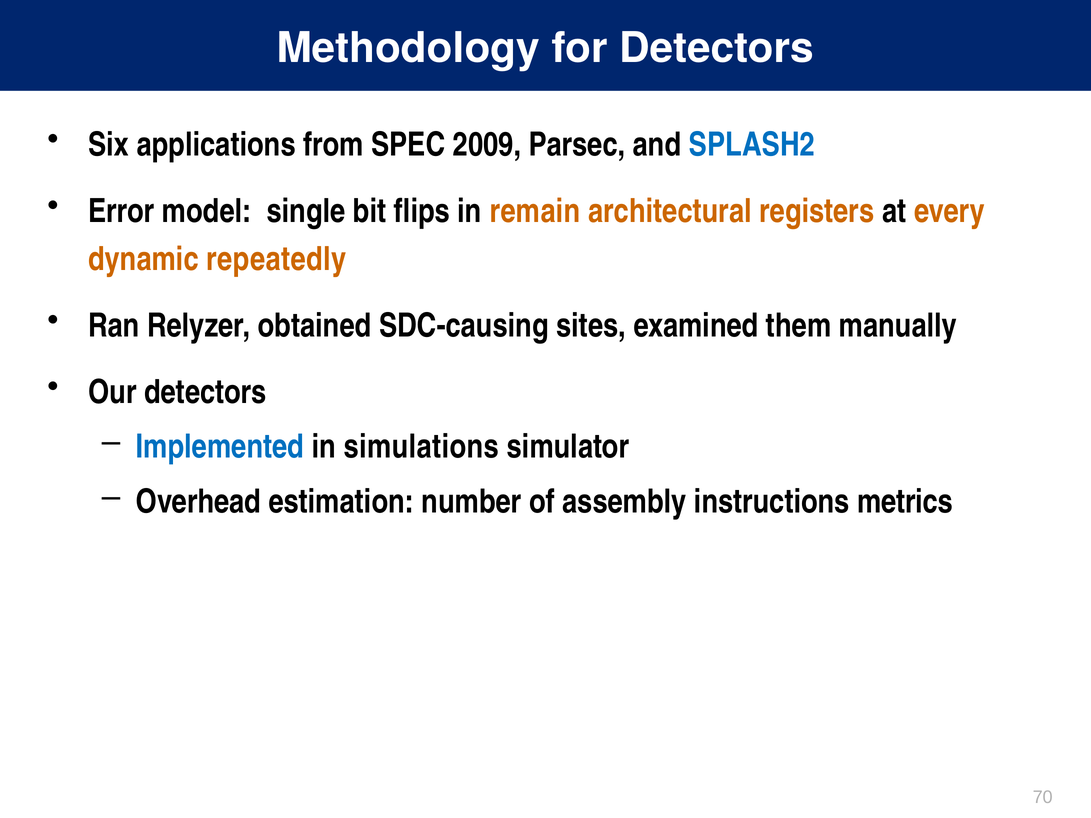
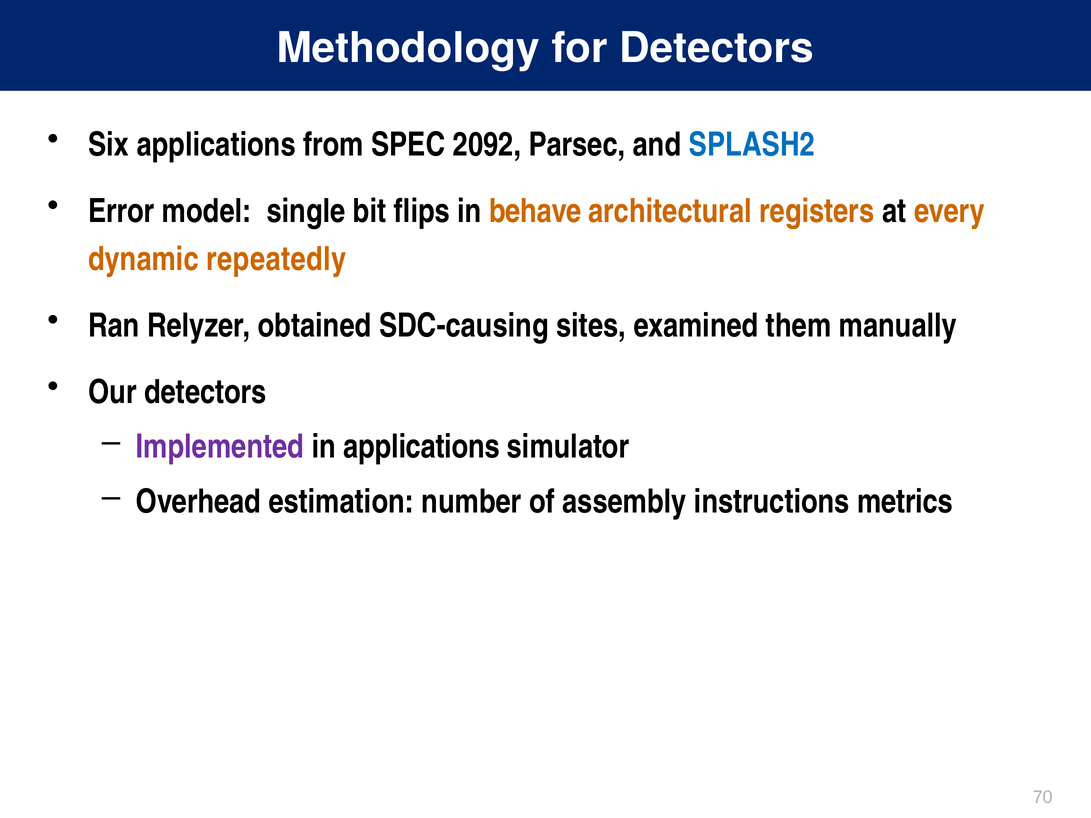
2009: 2009 -> 2092 (487, 145)
remain: remain -> behave (535, 211)
Implemented colour: blue -> purple (220, 447)
in simulations: simulations -> applications (422, 447)
